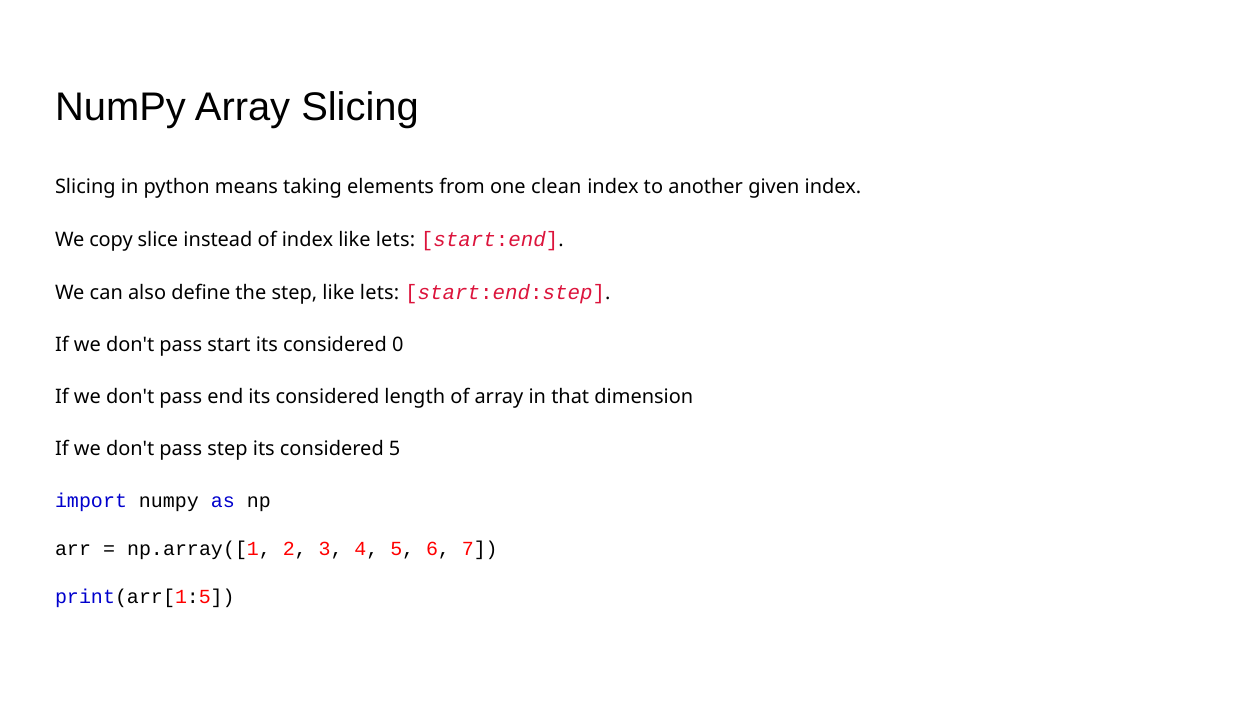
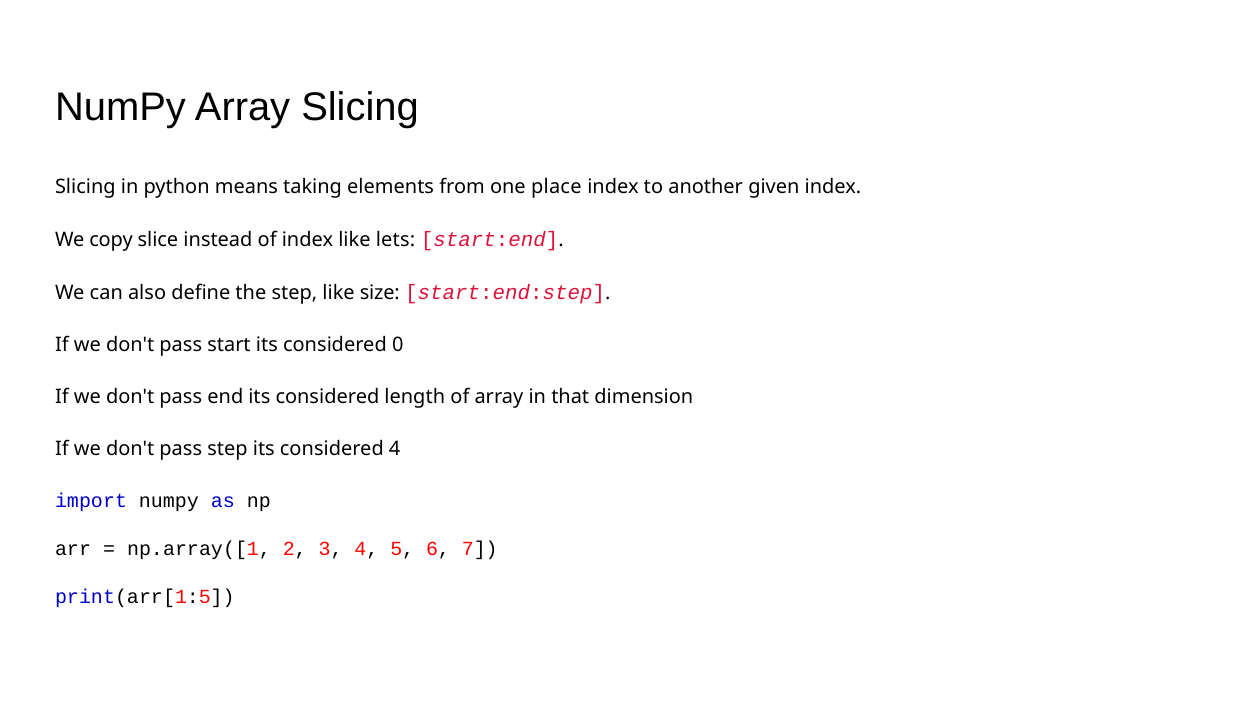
clean: clean -> place (556, 187)
step like lets: lets -> size (380, 293)
considered 5: 5 -> 4 (395, 449)
